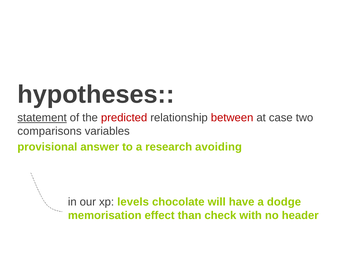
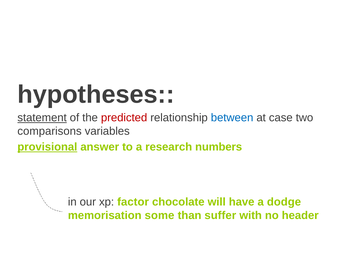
between colour: red -> blue (232, 118)
provisional underline: none -> present (47, 147)
avoiding: avoiding -> numbers (219, 147)
levels: levels -> factor (133, 202)
effect: effect -> some (160, 215)
check: check -> suffer (220, 215)
